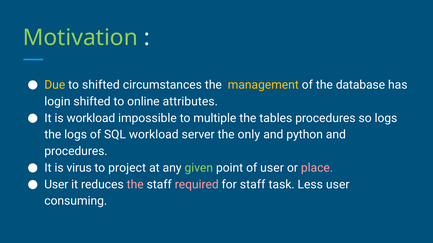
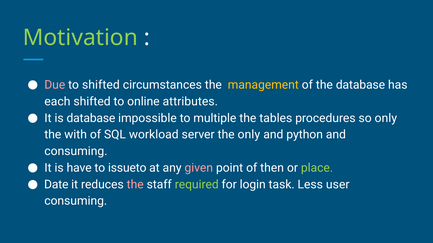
Due colour: yellow -> pink (55, 85)
login: login -> each (57, 102)
is workload: workload -> database (91, 118)
so logs: logs -> only (386, 118)
the logs: logs -> with (76, 135)
procedures: procedures -> consuming (76, 152)
virus: virus -> have (79, 168)
project: project -> issueto (127, 168)
given colour: light green -> pink (199, 168)
of user: user -> then (272, 168)
place colour: pink -> light green (317, 168)
User: User -> Date (56, 185)
required colour: pink -> light green (197, 185)
for staff: staff -> login (253, 185)
